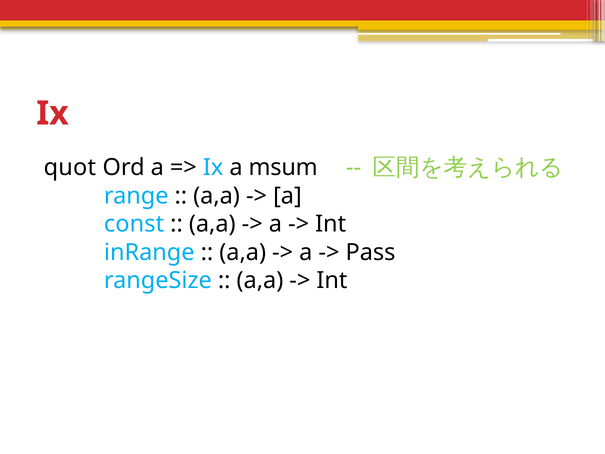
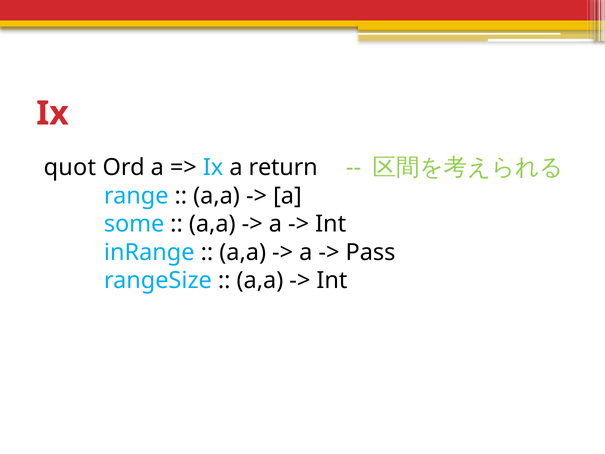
msum: msum -> return (283, 168)
const: const -> some (134, 224)
